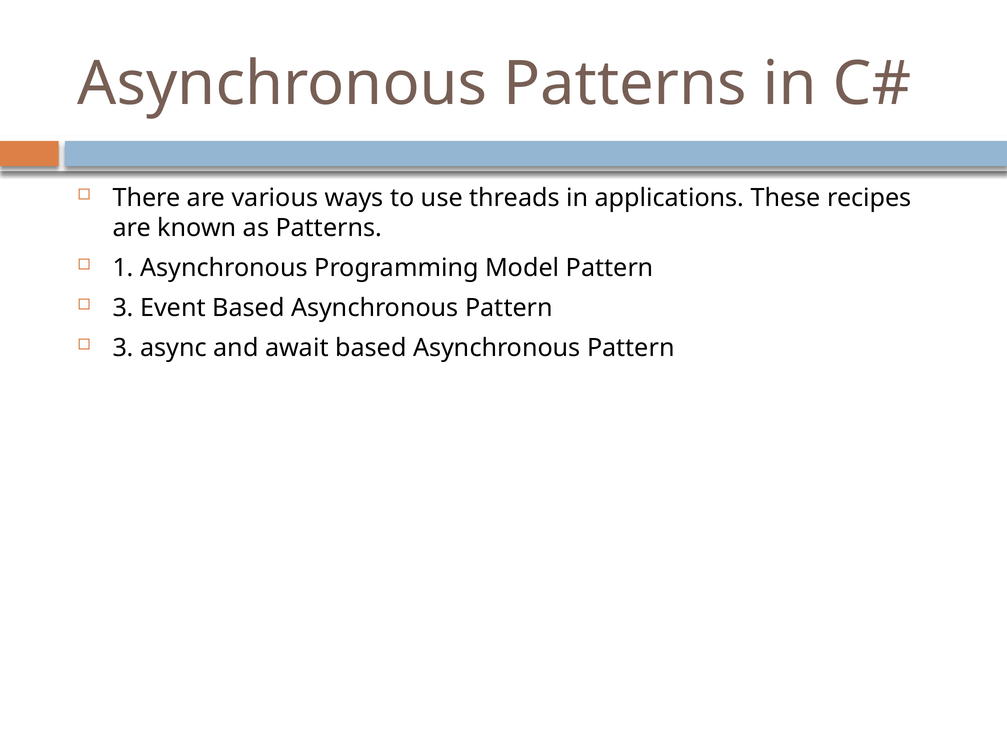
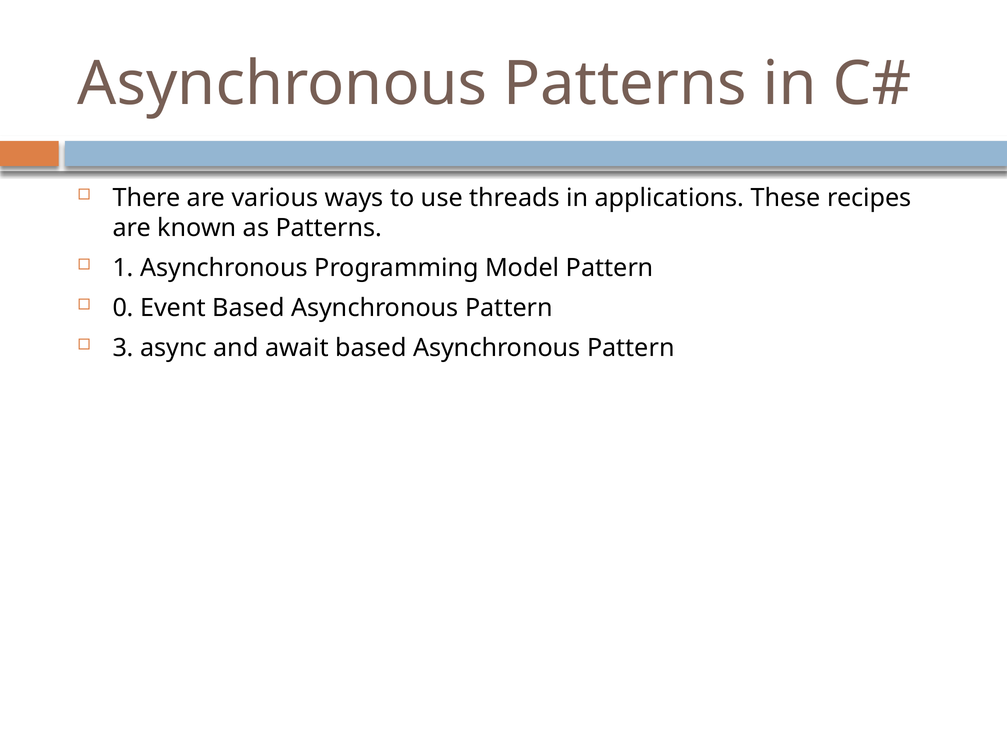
3: 3 -> 0 (123, 308)
